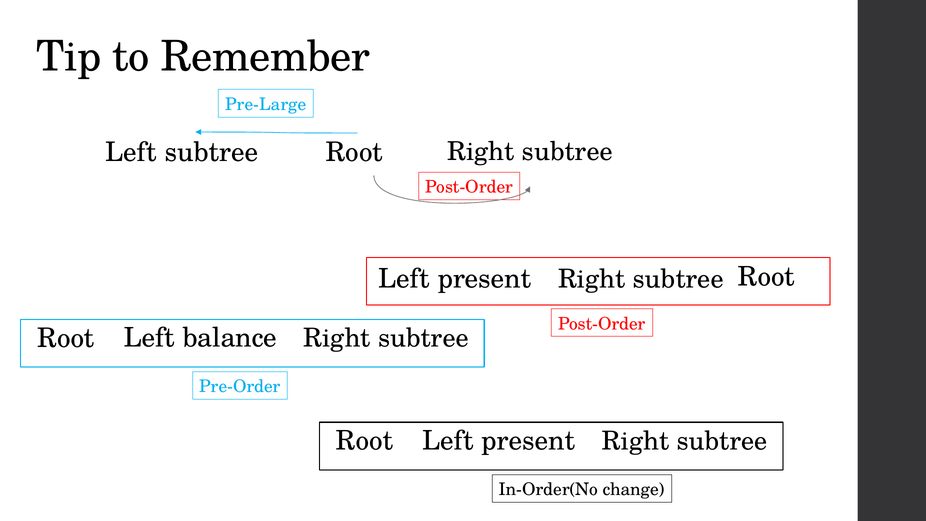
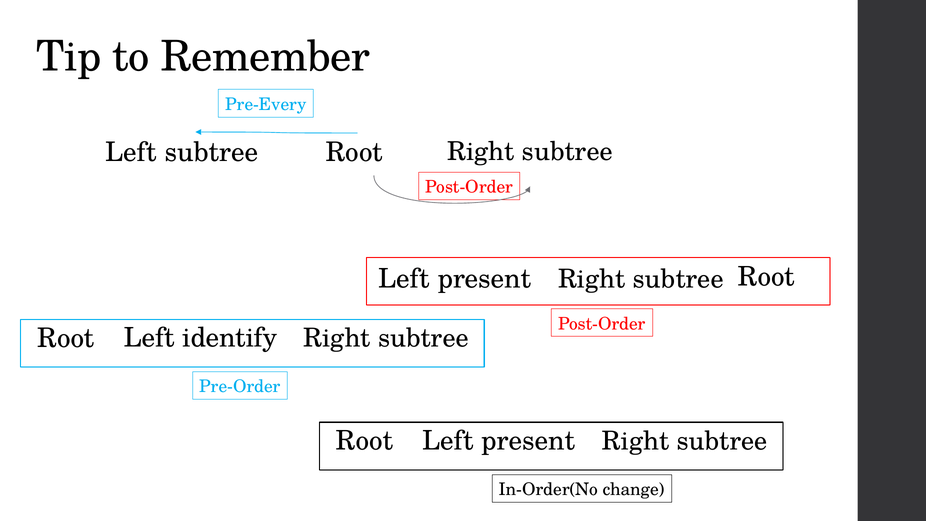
Pre-Large: Pre-Large -> Pre-Every (266, 104)
balance: balance -> identify (230, 338)
